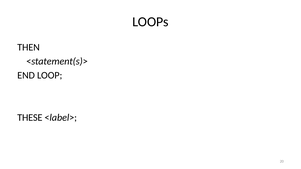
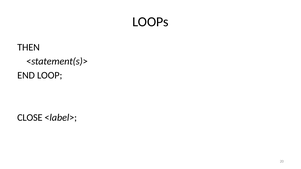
THESE: THESE -> CLOSE (30, 118)
